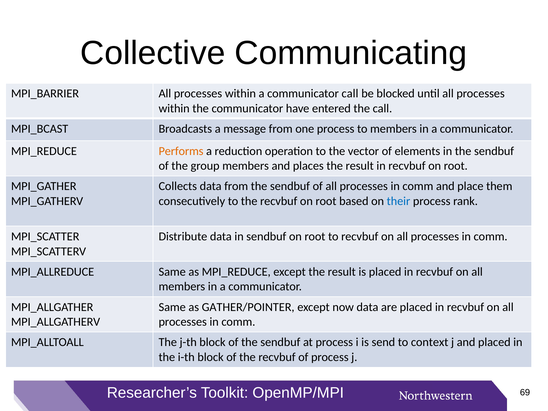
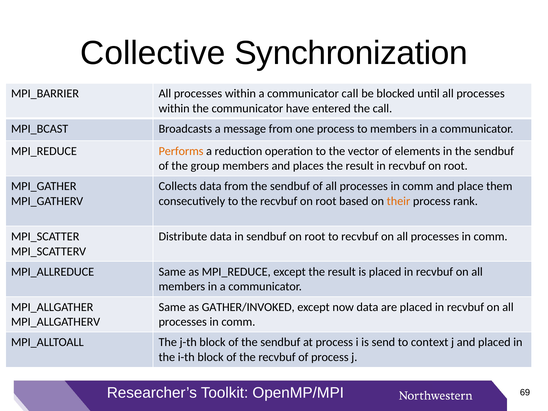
Communicating: Communicating -> Synchronization (351, 53)
their colour: blue -> orange (398, 201)
GATHER/POINTER: GATHER/POINTER -> GATHER/INVOKED (248, 307)
